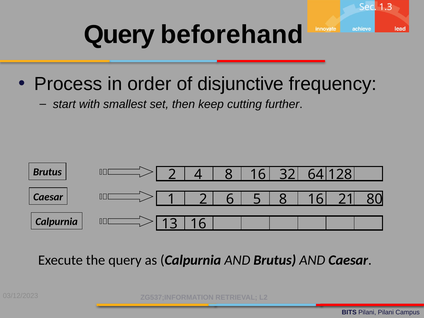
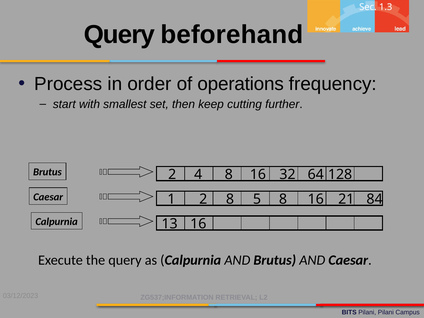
disjunctive: disjunctive -> operations (241, 84)
2 6: 6 -> 8 (230, 199)
80: 80 -> 84 (375, 199)
